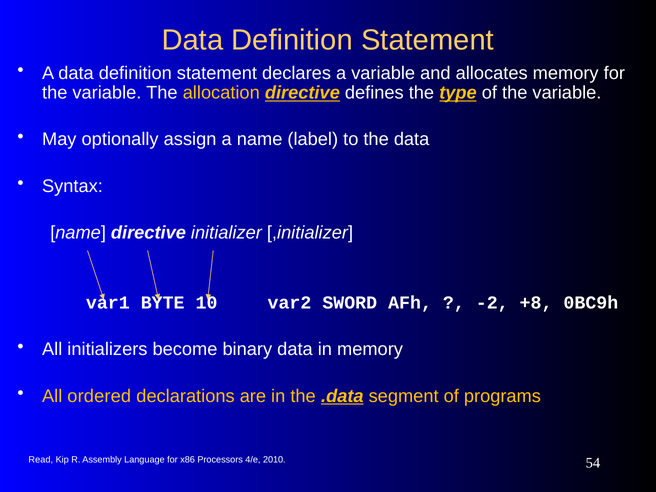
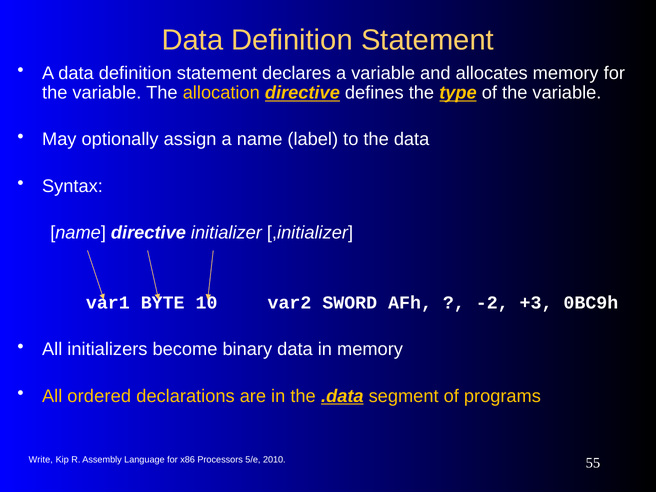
+8: +8 -> +3 (536, 303)
Read: Read -> Write (41, 460)
4/e: 4/e -> 5/e (253, 460)
54: 54 -> 55 (593, 463)
